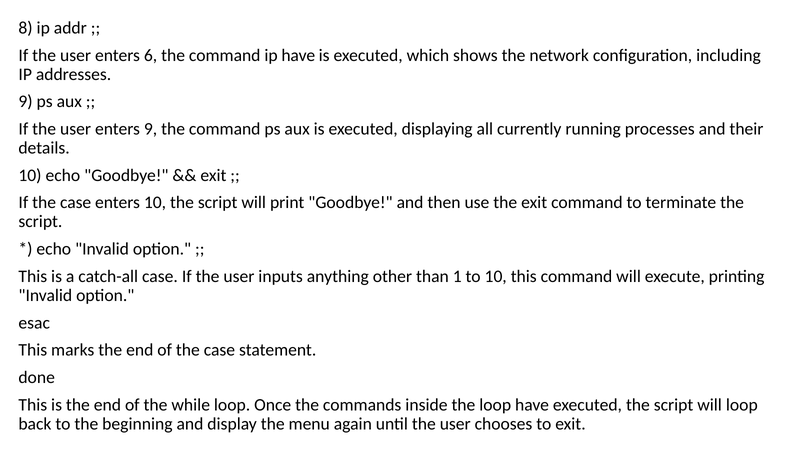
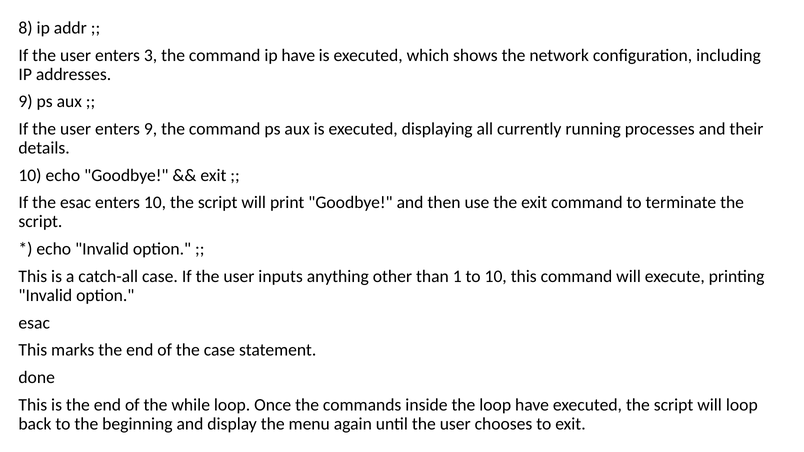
6: 6 -> 3 (151, 55)
If the case: case -> esac (76, 203)
